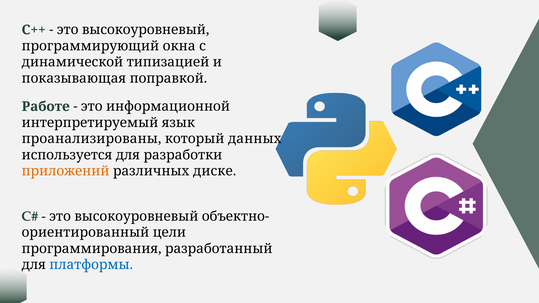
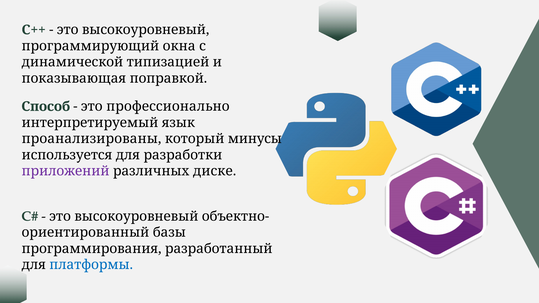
Работе: Работе -> Способ (46, 107)
информационной: информационной -> профессионально (168, 107)
данных: данных -> минусы (255, 139)
приложений colour: orange -> purple (66, 171)
цели: цели -> базы (169, 233)
